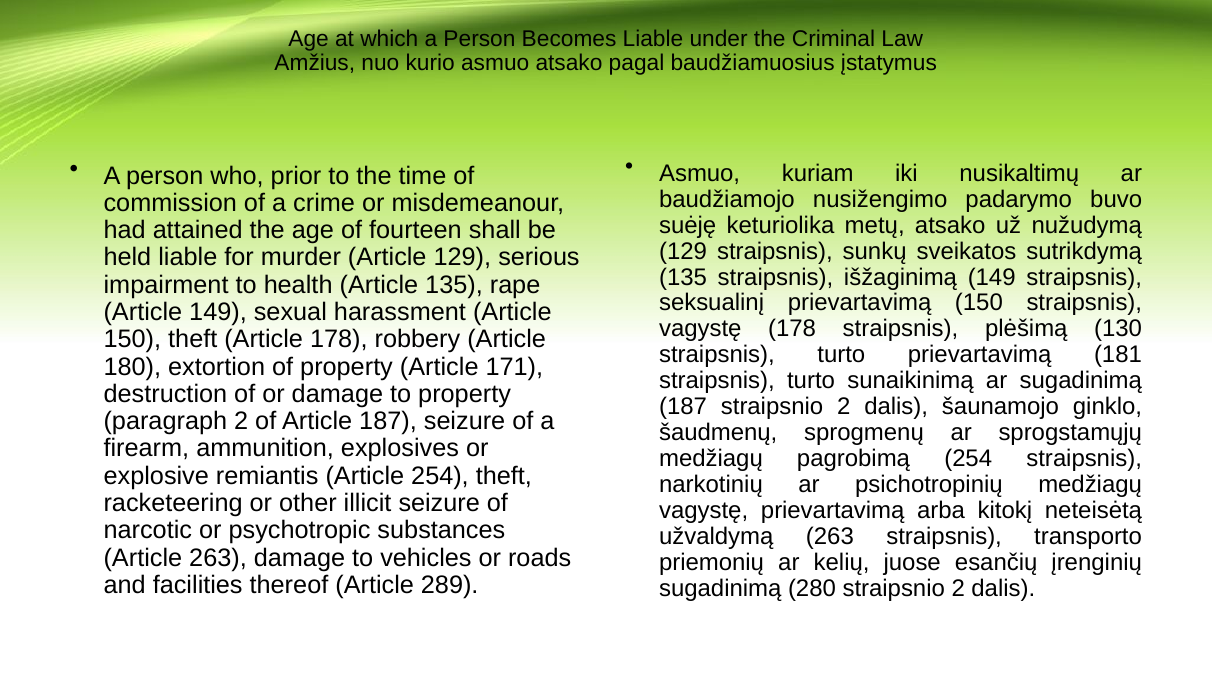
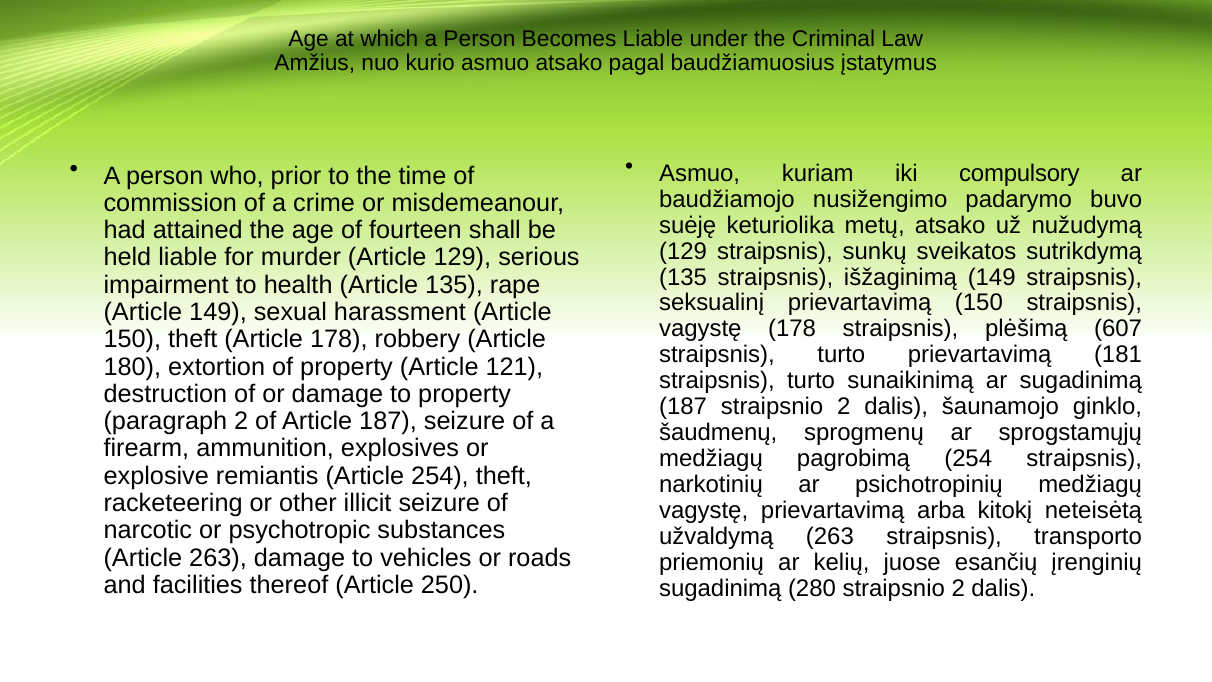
nusikaltimų: nusikaltimų -> compulsory (1019, 173)
130: 130 -> 607 (1118, 329)
171: 171 -> 121 (514, 367)
289: 289 -> 250 (450, 585)
